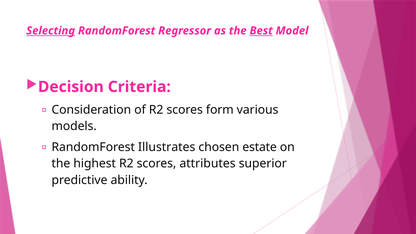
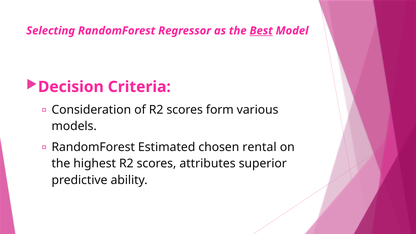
Selecting underline: present -> none (51, 31)
Illustrates: Illustrates -> Estimated (167, 147)
estate: estate -> rental (259, 147)
